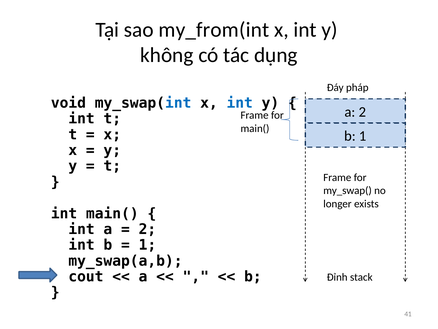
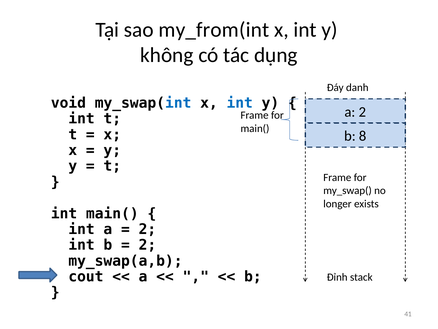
pháp: pháp -> danh (357, 88)
b 1: 1 -> 8 (363, 136)
1: 1 -> 2 (147, 245)
